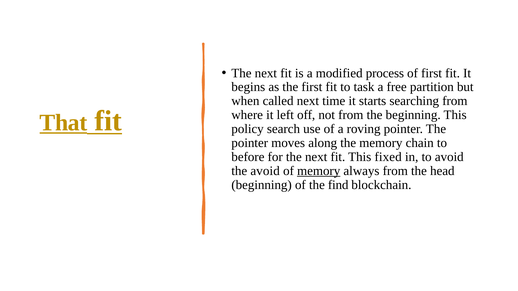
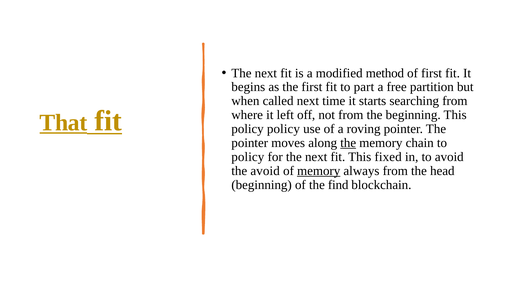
process: process -> method (385, 73)
task: task -> part (364, 87)
policy search: search -> policy (283, 129)
the underline: none -> present (348, 143)
before: before -> policy (248, 157)
